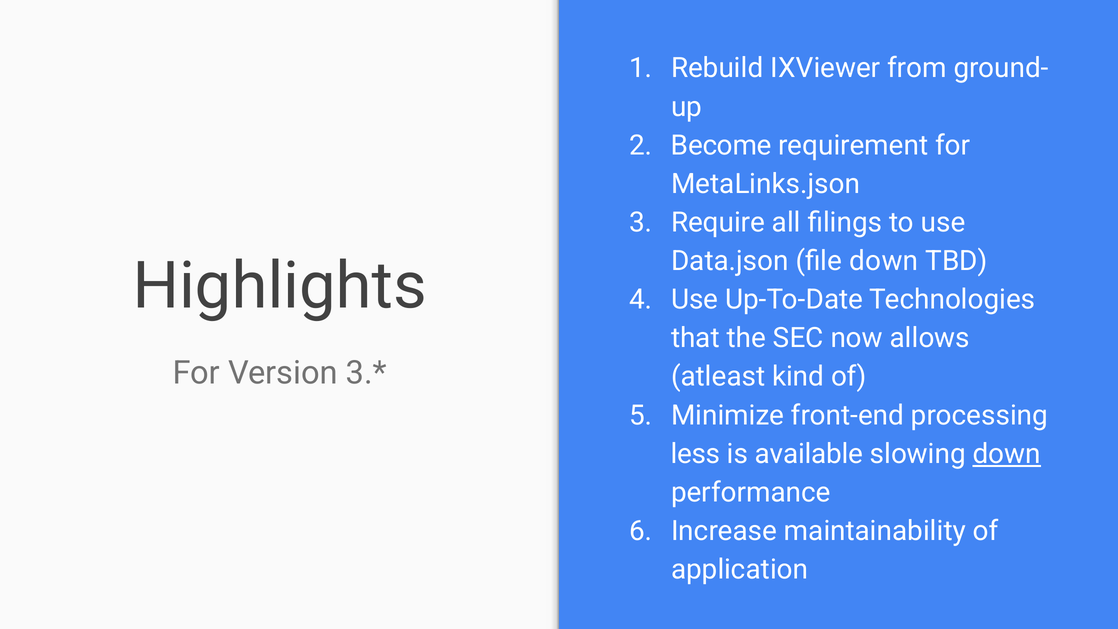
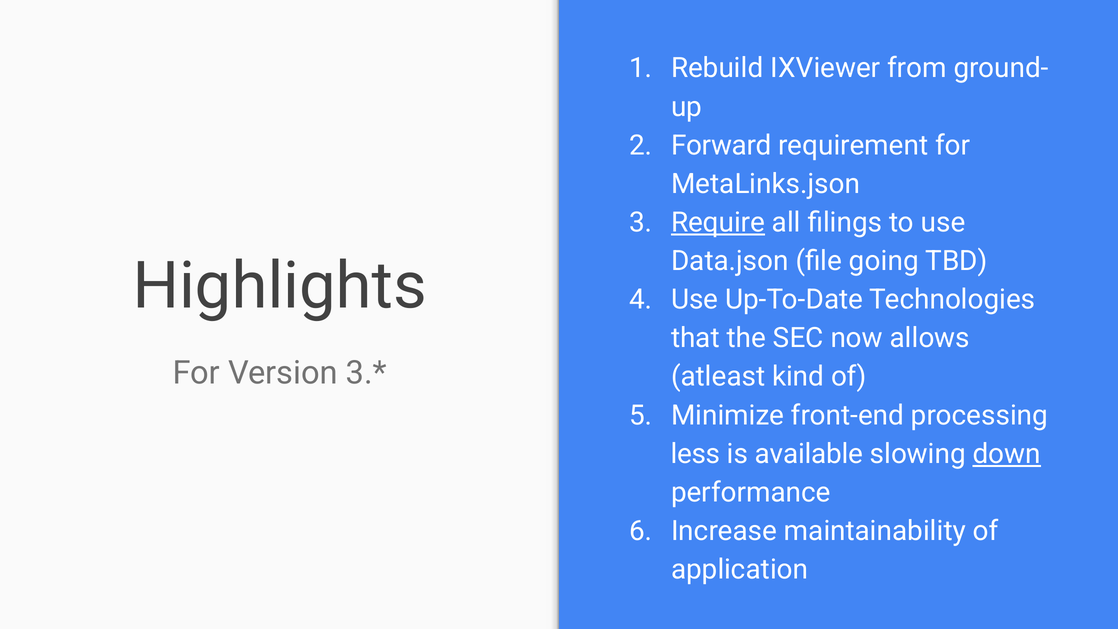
Become: Become -> Forward (721, 145)
Require underline: none -> present (718, 222)
file down: down -> going (884, 261)
